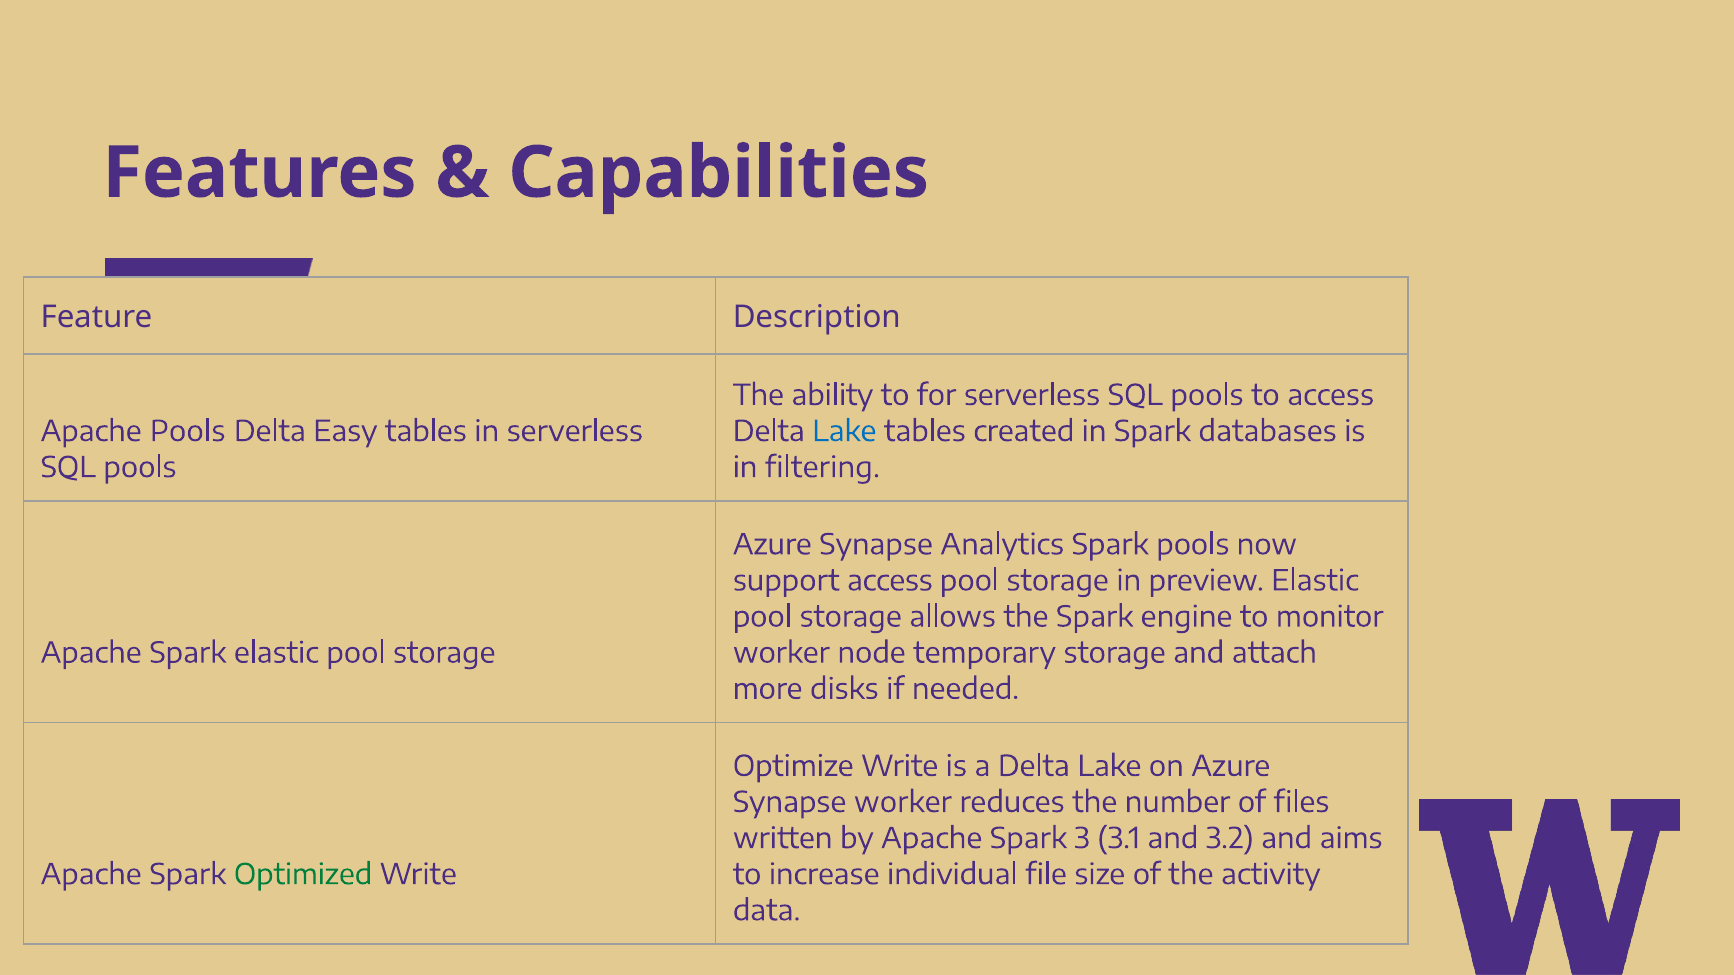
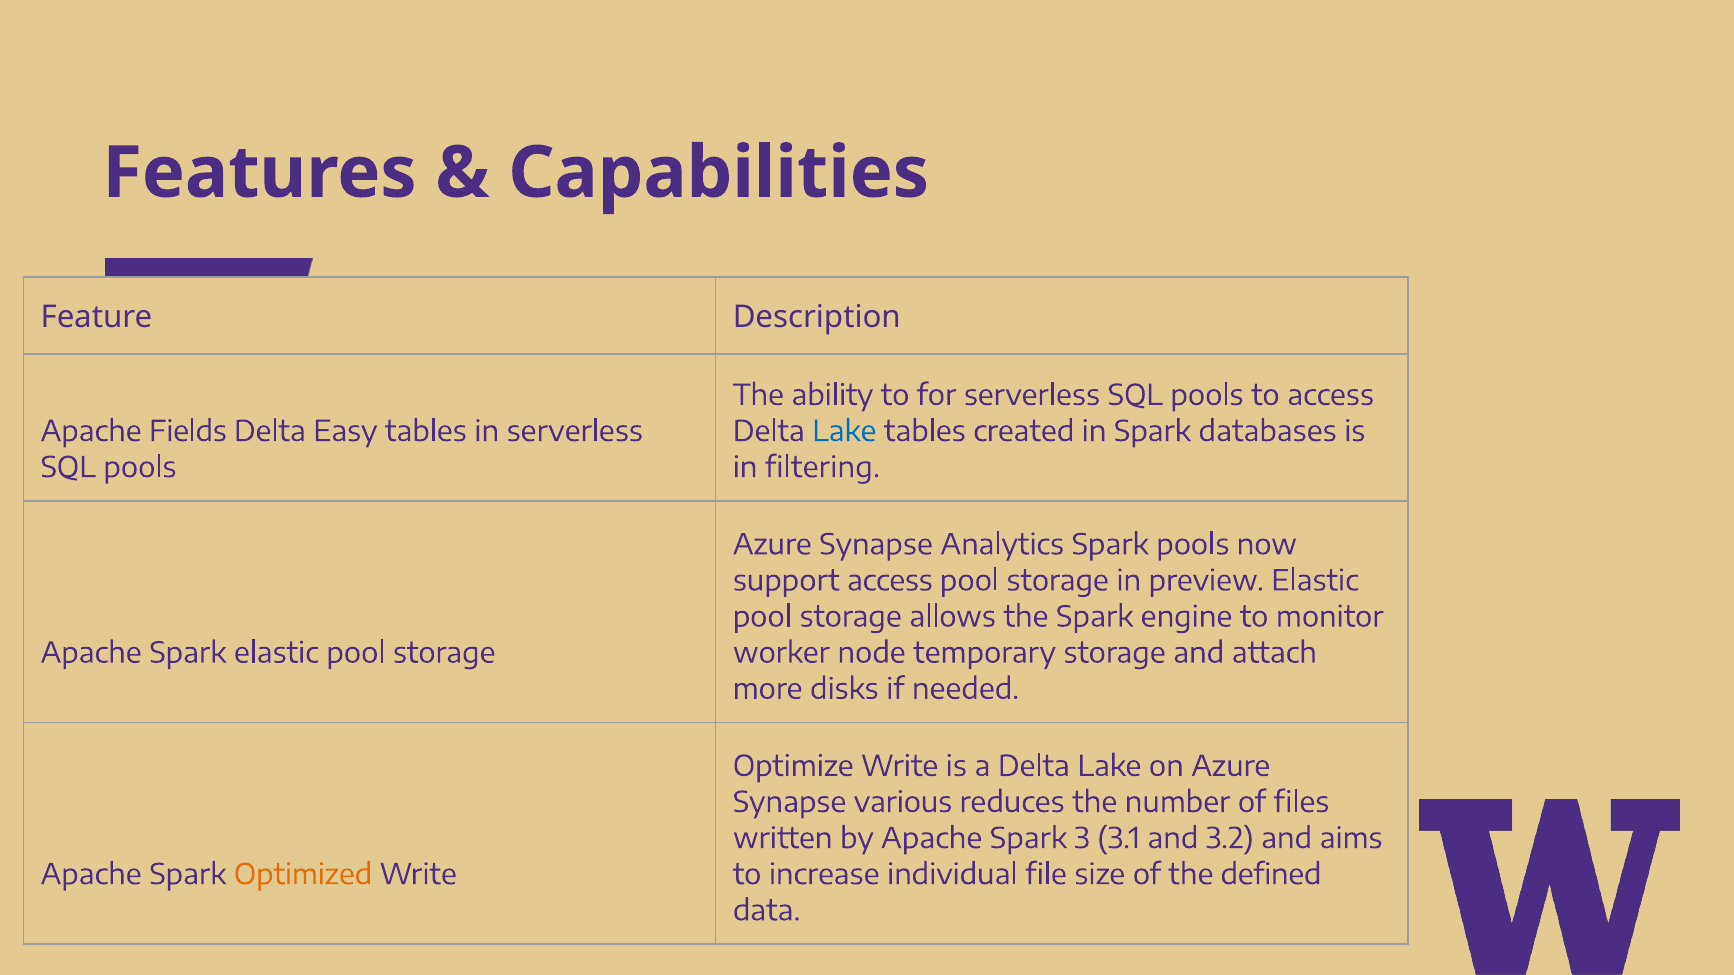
Apache Pools: Pools -> Fields (188, 432)
Synapse worker: worker -> various (903, 803)
Optimized colour: green -> orange (303, 875)
activity: activity -> defined (1271, 875)
